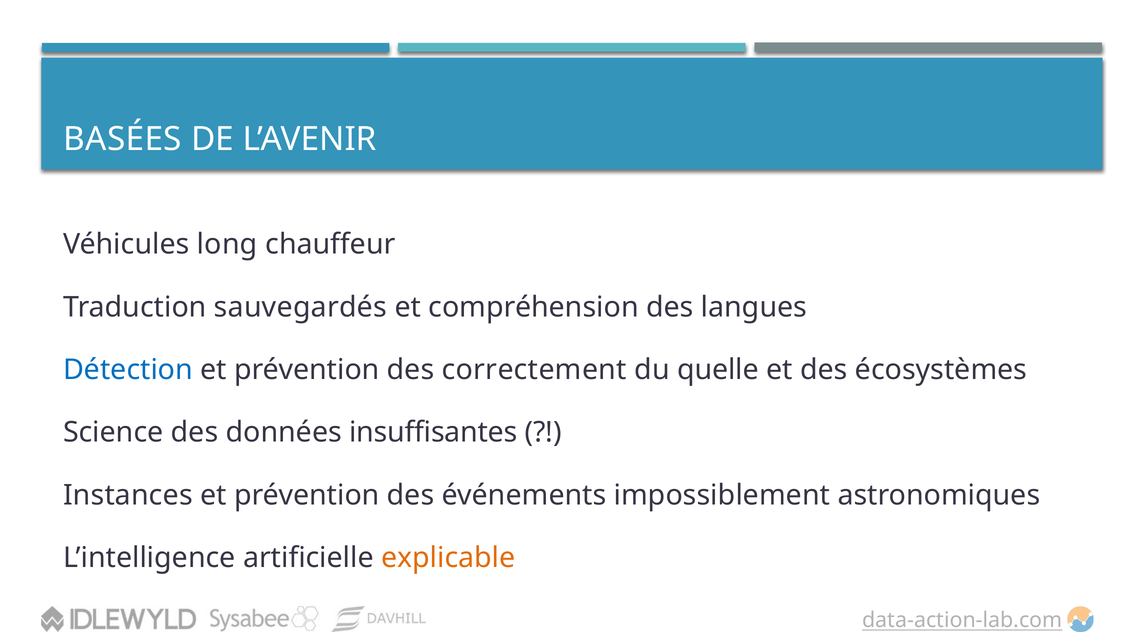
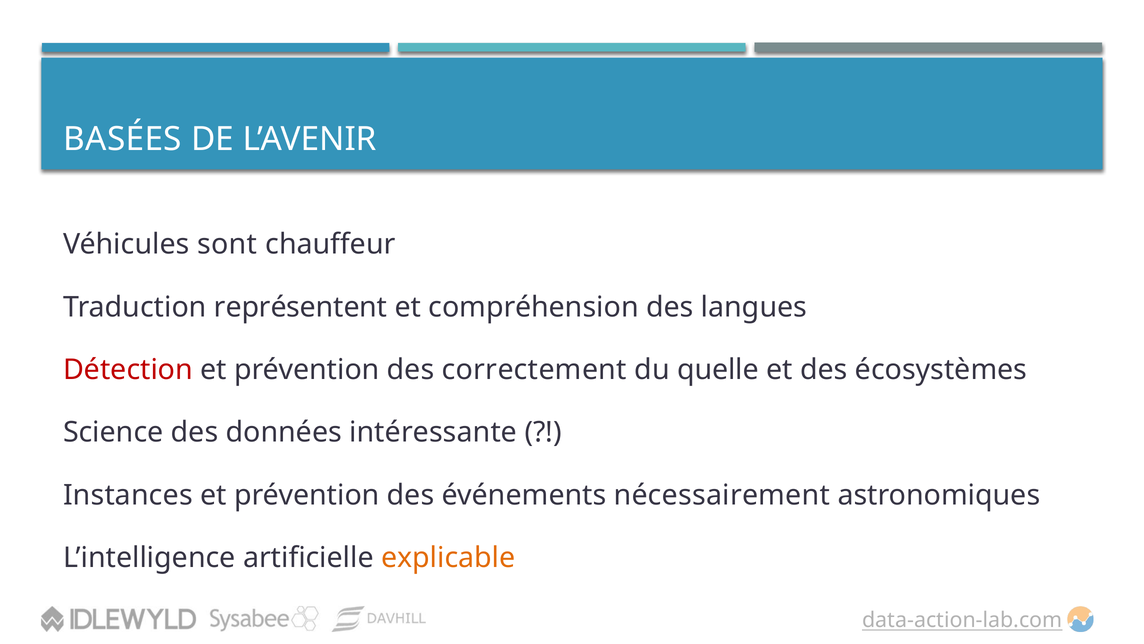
long: long -> sont (227, 244)
sauvegardés: sauvegardés -> représentent (301, 307)
Détection colour: blue -> red (128, 370)
insuffisantes: insuffisantes -> intéressante (433, 432)
impossiblement: impossiblement -> nécessairement (722, 495)
